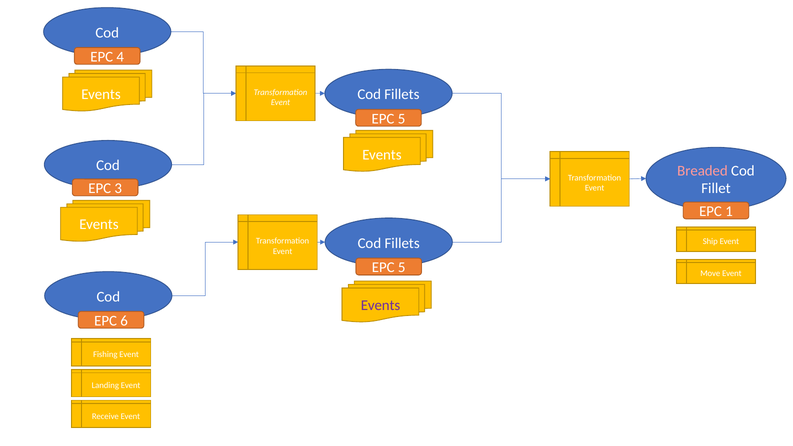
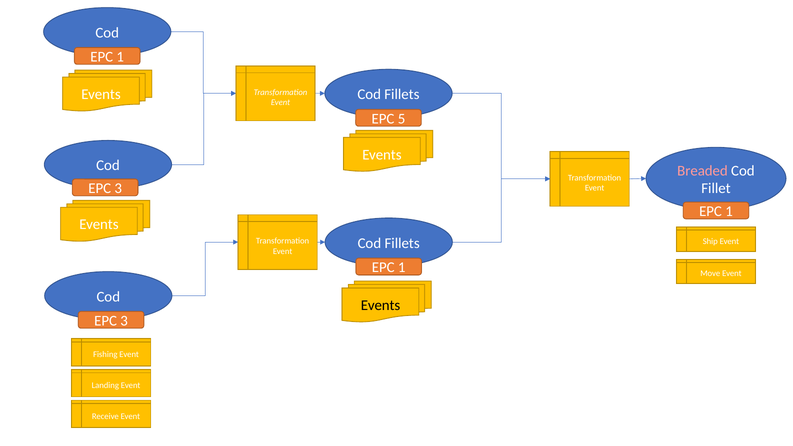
4: 4 -> 1 (120, 57)
5: 5 -> 1 (402, 268)
Events colour: purple -> black (380, 305)
6: 6 -> 3 (124, 321)
